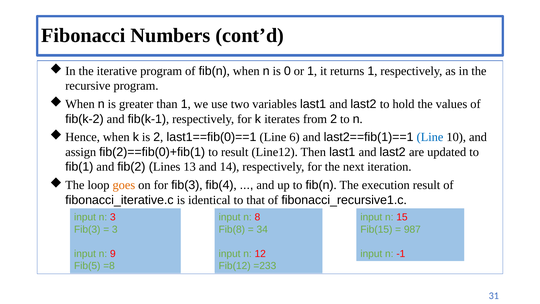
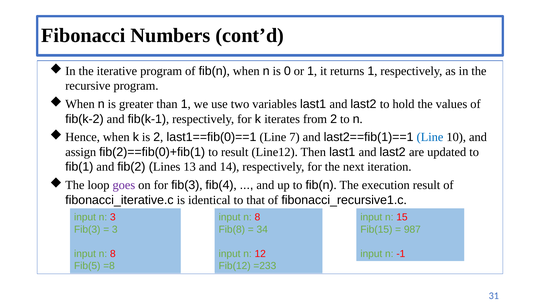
6: 6 -> 7 (295, 137)
goes colour: orange -> purple (124, 185)
9: 9 -> 8 (113, 253)
